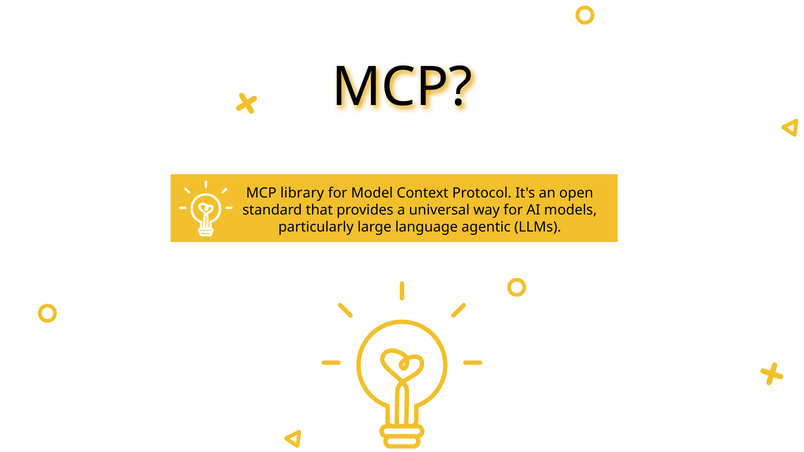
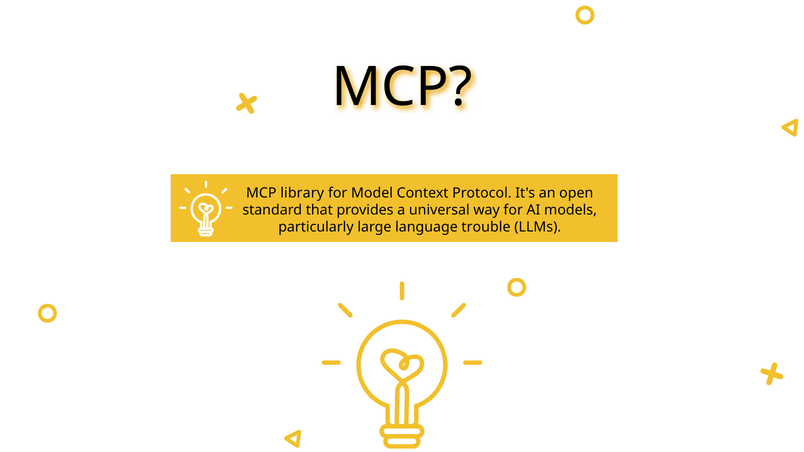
agentic: agentic -> trouble (486, 227)
